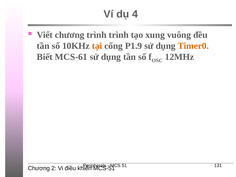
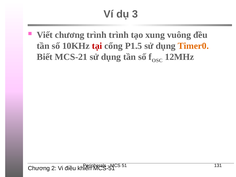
4: 4 -> 3 (135, 14)
tại colour: orange -> red (97, 46)
P1.9: P1.9 -> P1.5 (134, 46)
MCS-61: MCS-61 -> MCS-21 (71, 57)
